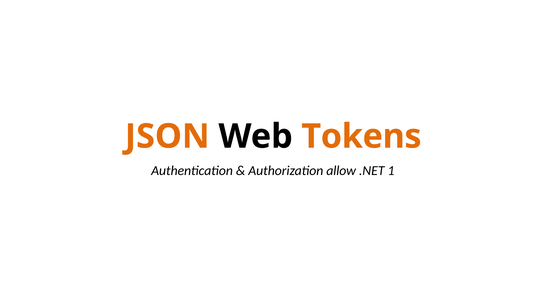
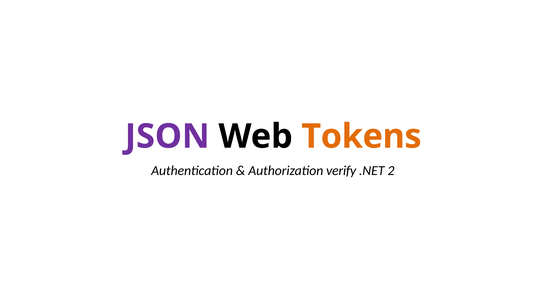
JSON colour: orange -> purple (167, 136)
allow: allow -> verify (341, 171)
1: 1 -> 2 (391, 171)
